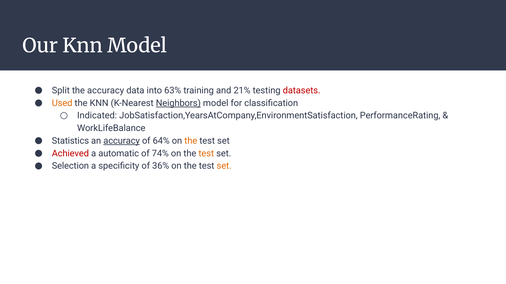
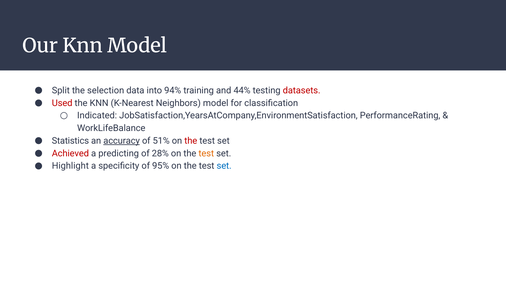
the accuracy: accuracy -> selection (106, 91)
63%: 63% -> 94% (173, 91)
21%: 21% -> 44% (242, 91)
Used colour: orange -> red (62, 103)
Neighbors underline: present -> none (178, 103)
64%: 64% -> 51% (161, 141)
the colour: orange -> red (191, 141)
automatic: automatic -> predicting (119, 154)
74%: 74% -> 28% (160, 154)
Selection: Selection -> Highlight (70, 166)
36%: 36% -> 95% (161, 166)
set colour: orange -> blue (224, 166)
